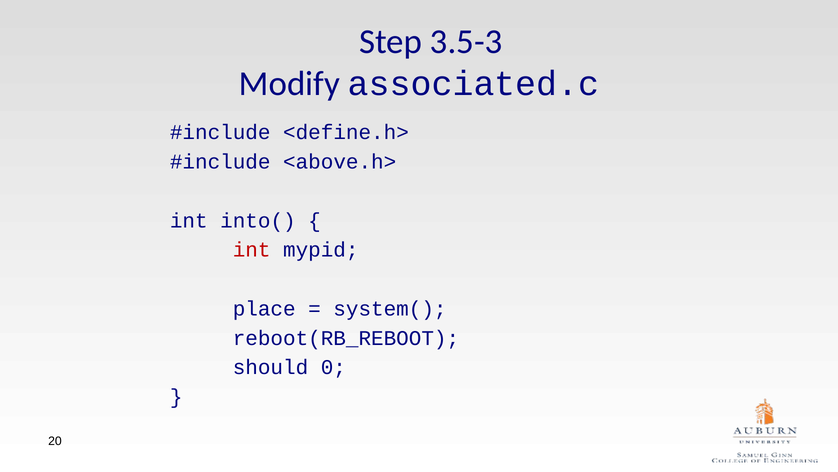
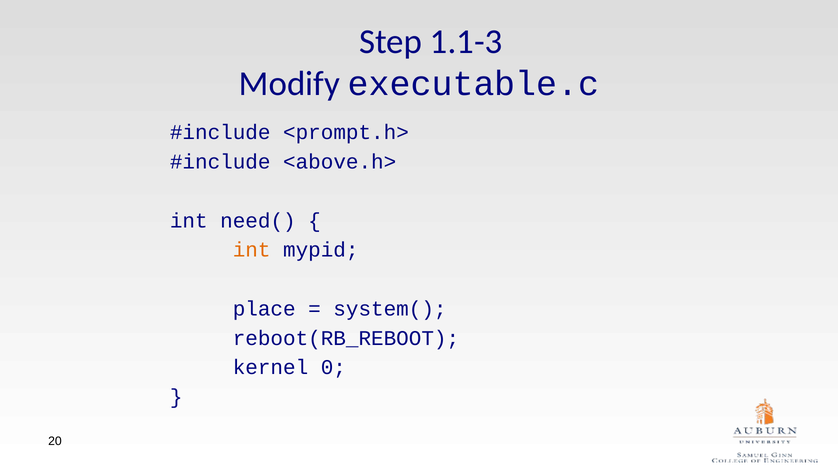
3.5-3: 3.5-3 -> 1.1-3 (466, 42)
associated.c: associated.c -> executable.c (474, 84)
<define.h>: <define.h> -> <prompt.h> (346, 132)
into(: into( -> need( (258, 220)
int colour: red -> orange (252, 250)
should: should -> kernel (270, 367)
